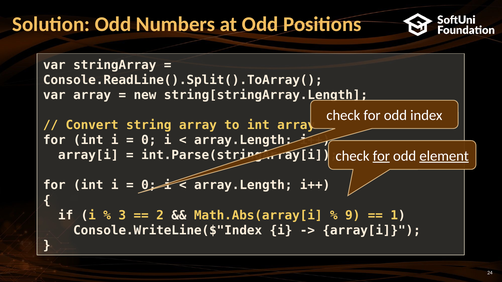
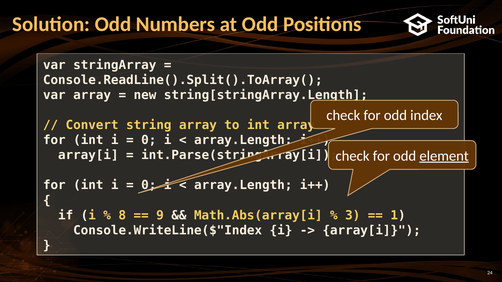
for underline: present -> none (381, 156)
3: 3 -> 8 (122, 216)
2: 2 -> 9 (160, 216)
9: 9 -> 3 (353, 216)
